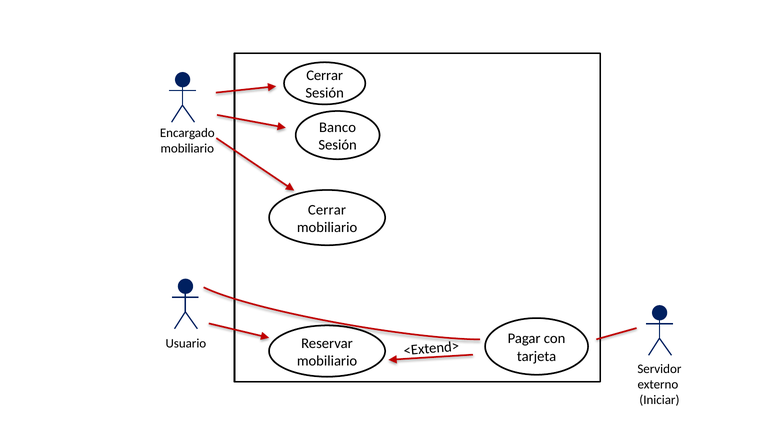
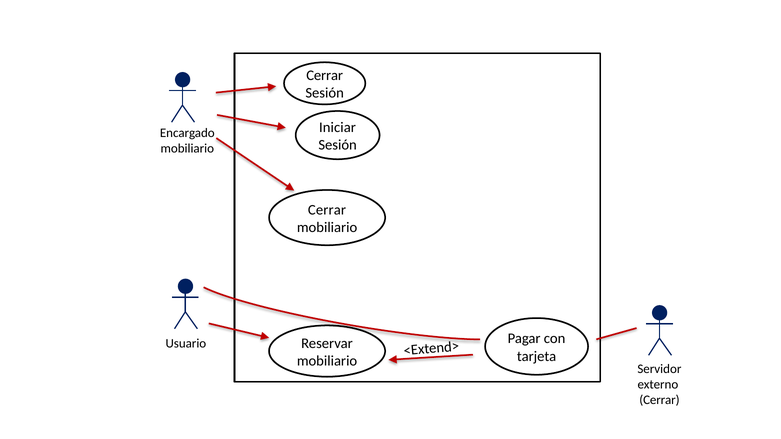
Banco: Banco -> Iniciar (338, 127)
Iniciar: Iniciar -> Cerrar (659, 400)
